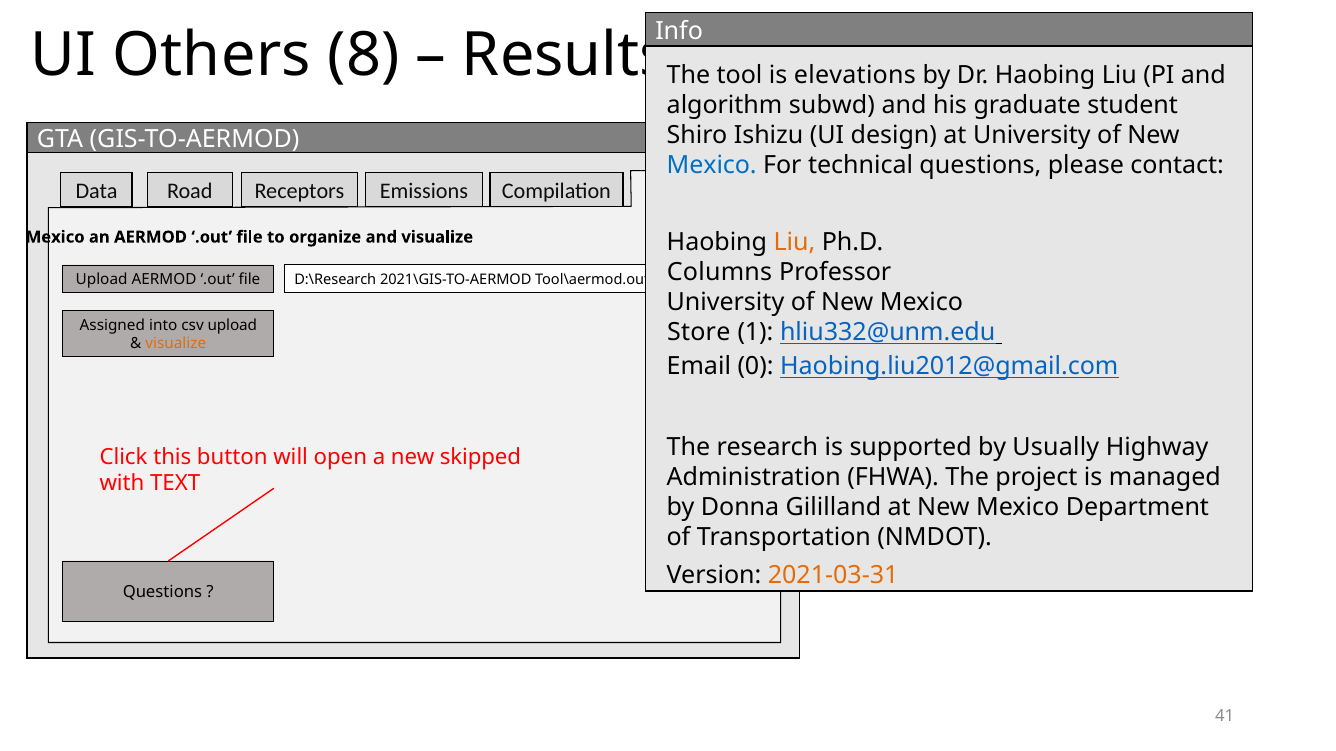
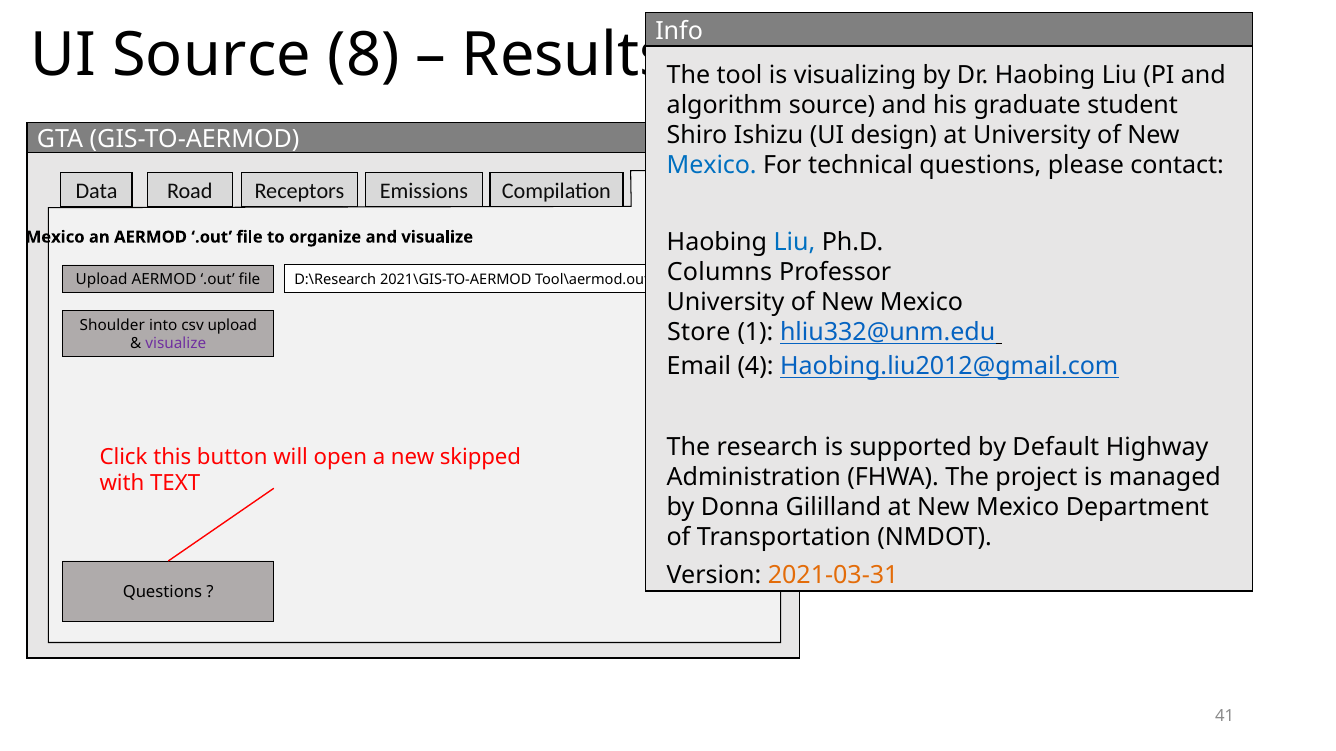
UI Others: Others -> Source (212, 56)
elevations: elevations -> visualizing (855, 75)
algorithm subwd: subwd -> source (832, 105)
Liu colour: orange -> blue (794, 242)
Assigned: Assigned -> Shoulder (112, 325)
visualize colour: orange -> purple (176, 344)
0: 0 -> 4 (755, 366)
Usually: Usually -> Default (1056, 447)
